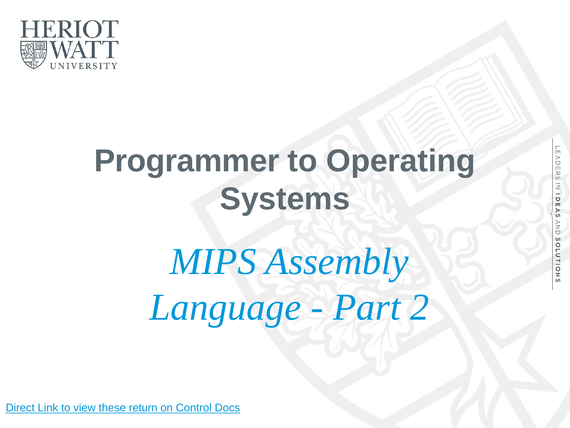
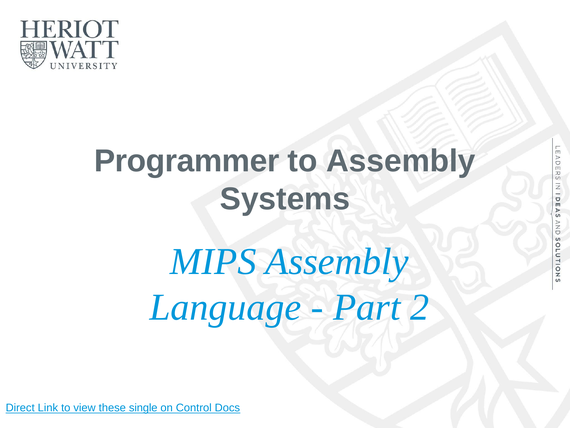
to Operating: Operating -> Assembly (401, 161)
return: return -> single (143, 407)
